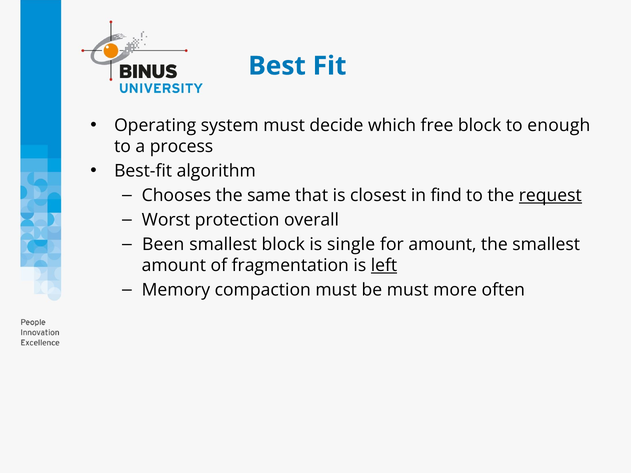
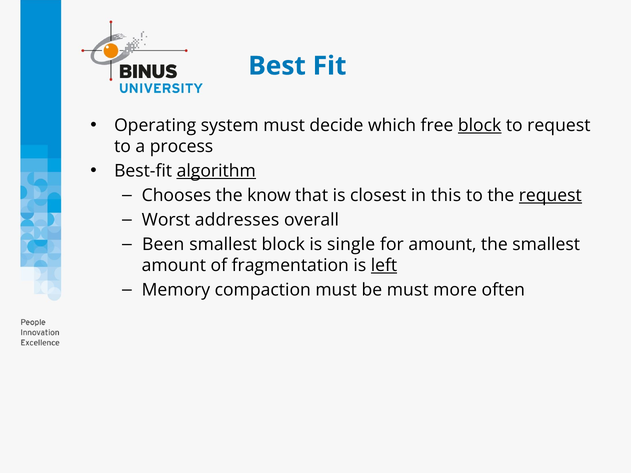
block underline: none -> present (480, 125)
to enough: enough -> request (559, 125)
algorithm underline: none -> present (216, 171)
same: same -> know (269, 195)
find: find -> this (446, 195)
protection: protection -> addresses (237, 220)
